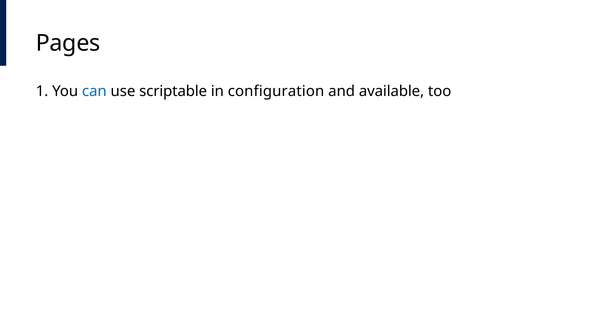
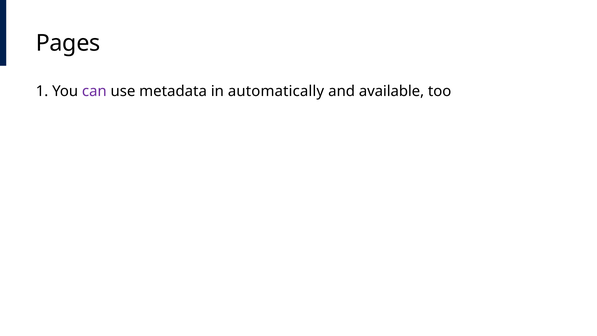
can colour: blue -> purple (94, 91)
scriptable: scriptable -> metadata (173, 91)
configuration: configuration -> automatically (276, 91)
